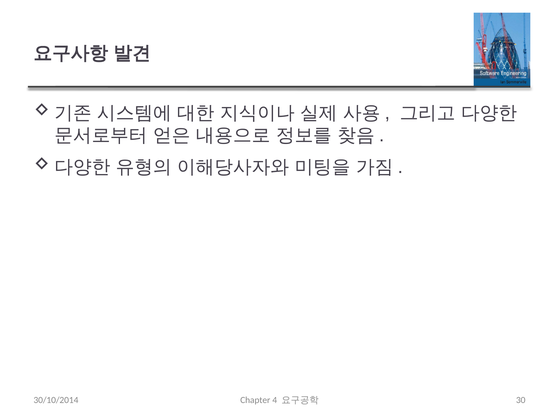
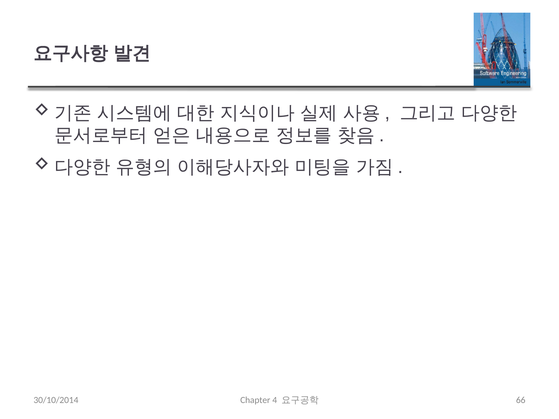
30: 30 -> 66 (521, 400)
